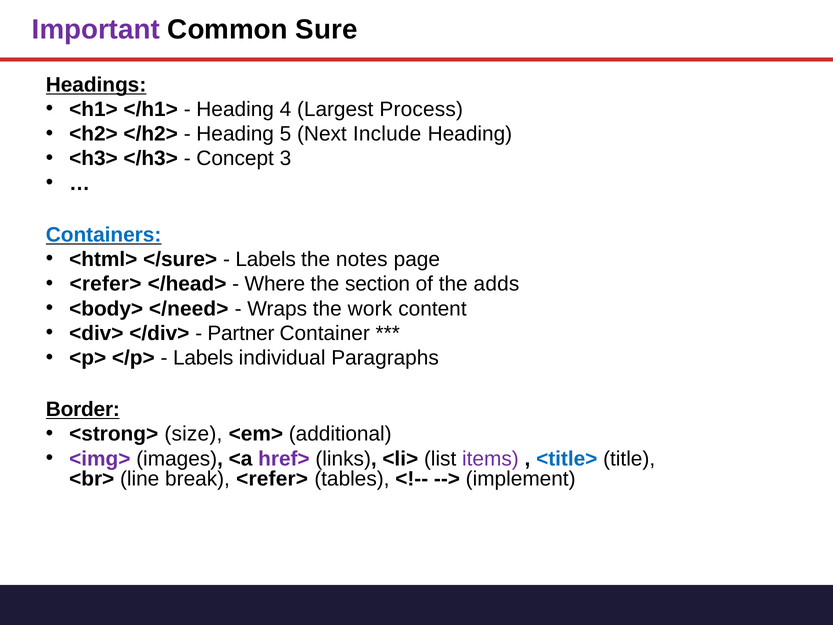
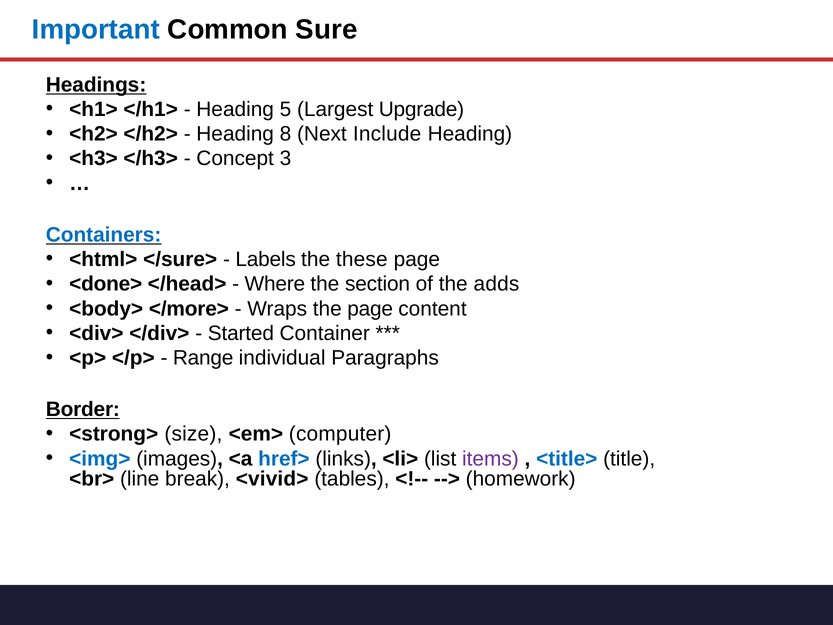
Important colour: purple -> blue (96, 30)
4: 4 -> 5 (286, 109)
Process: Process -> Upgrade (421, 109)
5: 5 -> 8 (286, 134)
notes: notes -> these (362, 259)
<refer>: <refer> -> <done> (106, 284)
</need>: </need> -> </more> (189, 309)
the work: work -> page (370, 309)
Partner: Partner -> Started (241, 333)
Labels: Labels -> Range (203, 358)
additional: additional -> computer (340, 434)
<img> colour: purple -> blue (100, 459)
href> colour: purple -> blue (284, 459)
break <refer>: <refer> -> <vivid> (272, 479)
implement: implement -> homework (521, 479)
